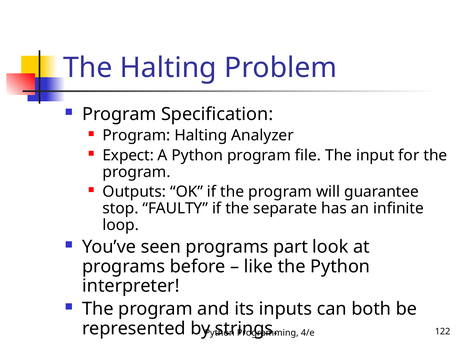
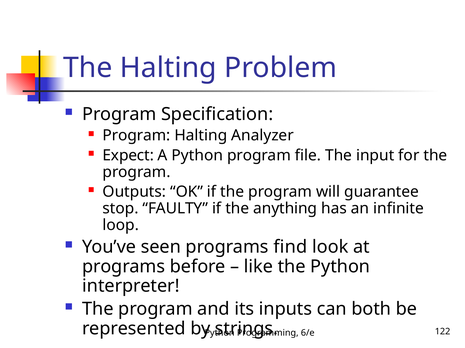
separate: separate -> anything (285, 209)
part: part -> find (290, 247)
4/e: 4/e -> 6/e (308, 334)
